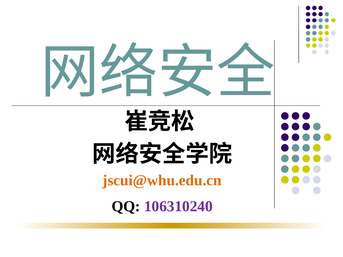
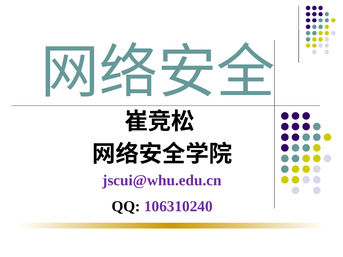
jscui@whu.edu.cn colour: orange -> purple (162, 181)
